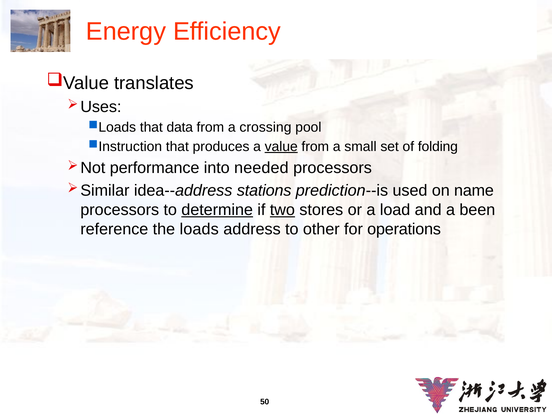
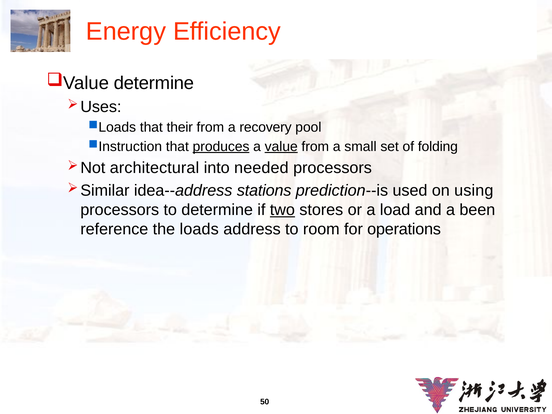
translates: translates -> determine (154, 83)
data: data -> their (180, 127)
crossing: crossing -> recovery (266, 127)
produces underline: none -> present (221, 147)
performance: performance -> architectural (154, 168)
name: name -> using (474, 190)
determine underline: present -> none (217, 210)
other: other -> room (321, 229)
